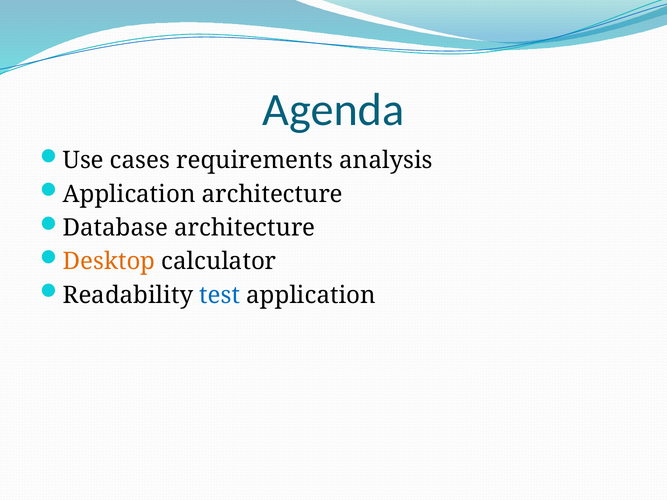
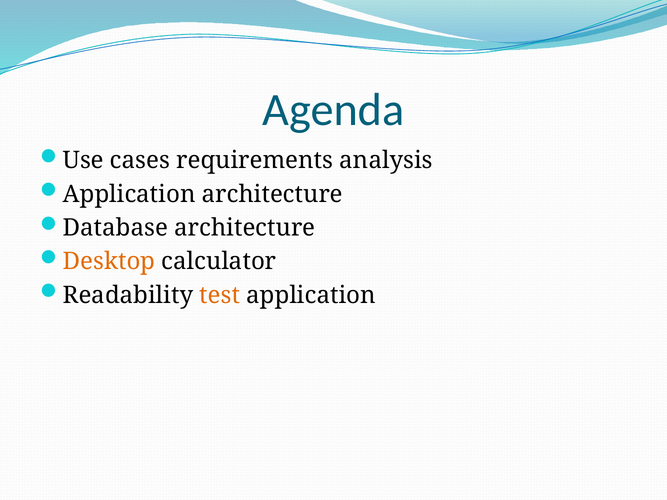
test colour: blue -> orange (220, 295)
